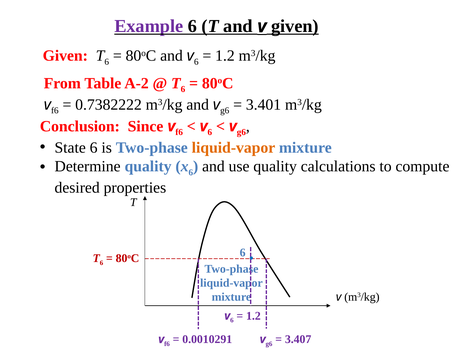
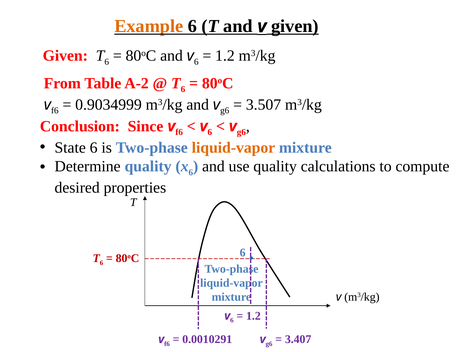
Example colour: purple -> orange (149, 26)
0.7382222: 0.7382222 -> 0.9034999 (108, 105)
3.401: 3.401 -> 3.507 (264, 105)
